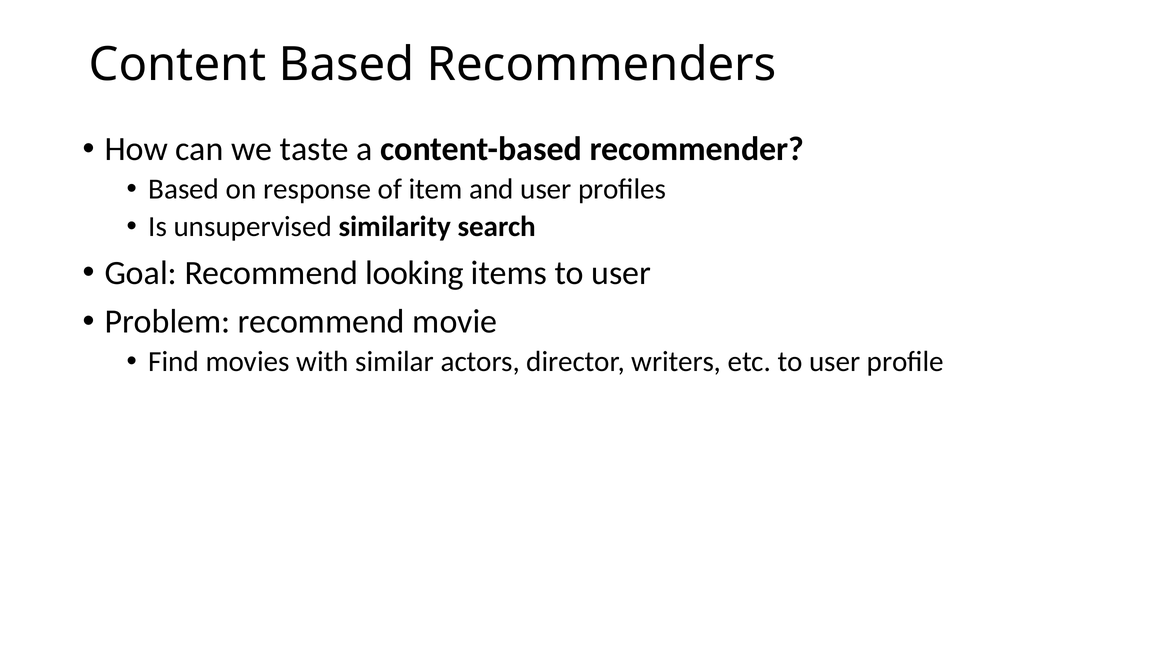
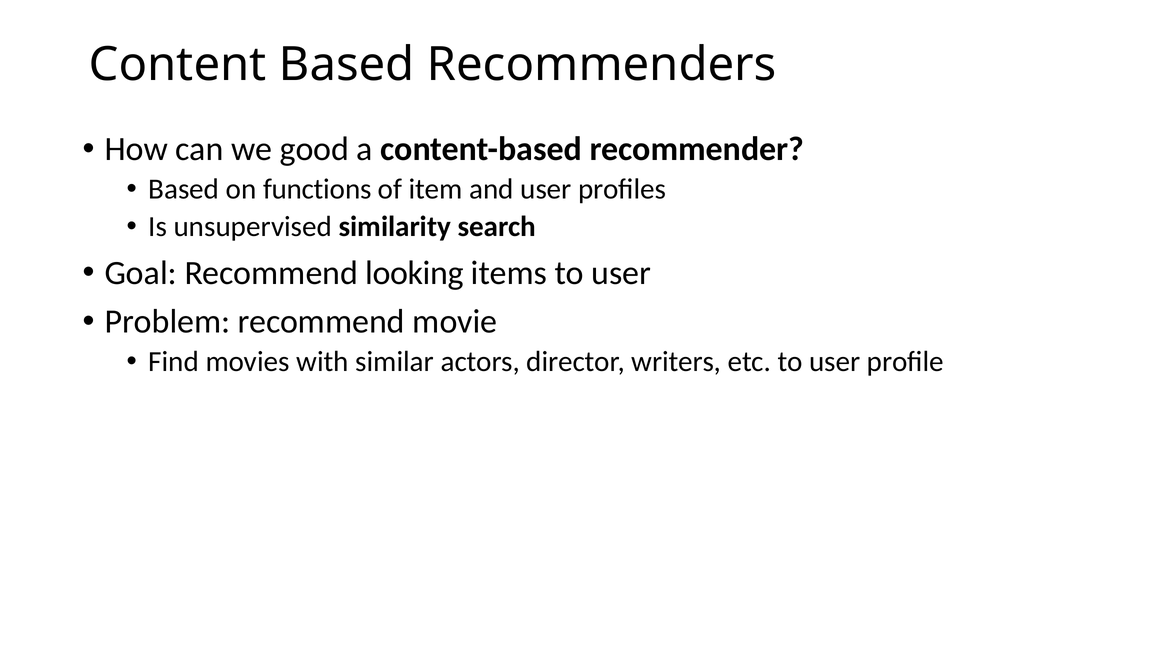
taste: taste -> good (314, 149)
response: response -> functions (317, 189)
